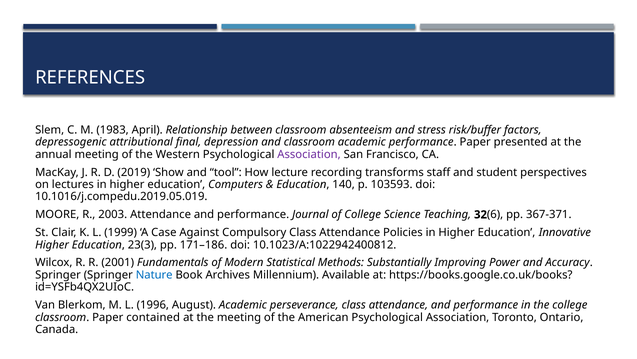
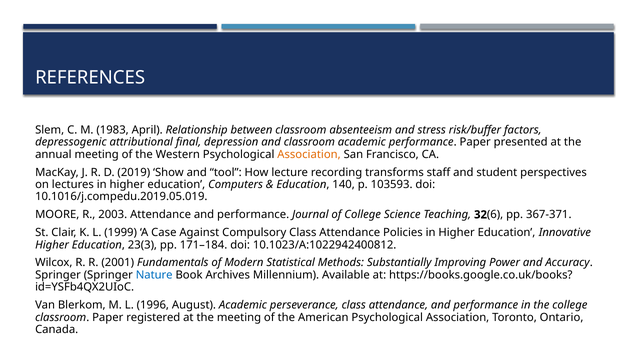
Association colour: purple -> orange (309, 154)
171–186: 171–186 -> 171–184 (204, 244)
contained: contained -> registered (153, 317)
